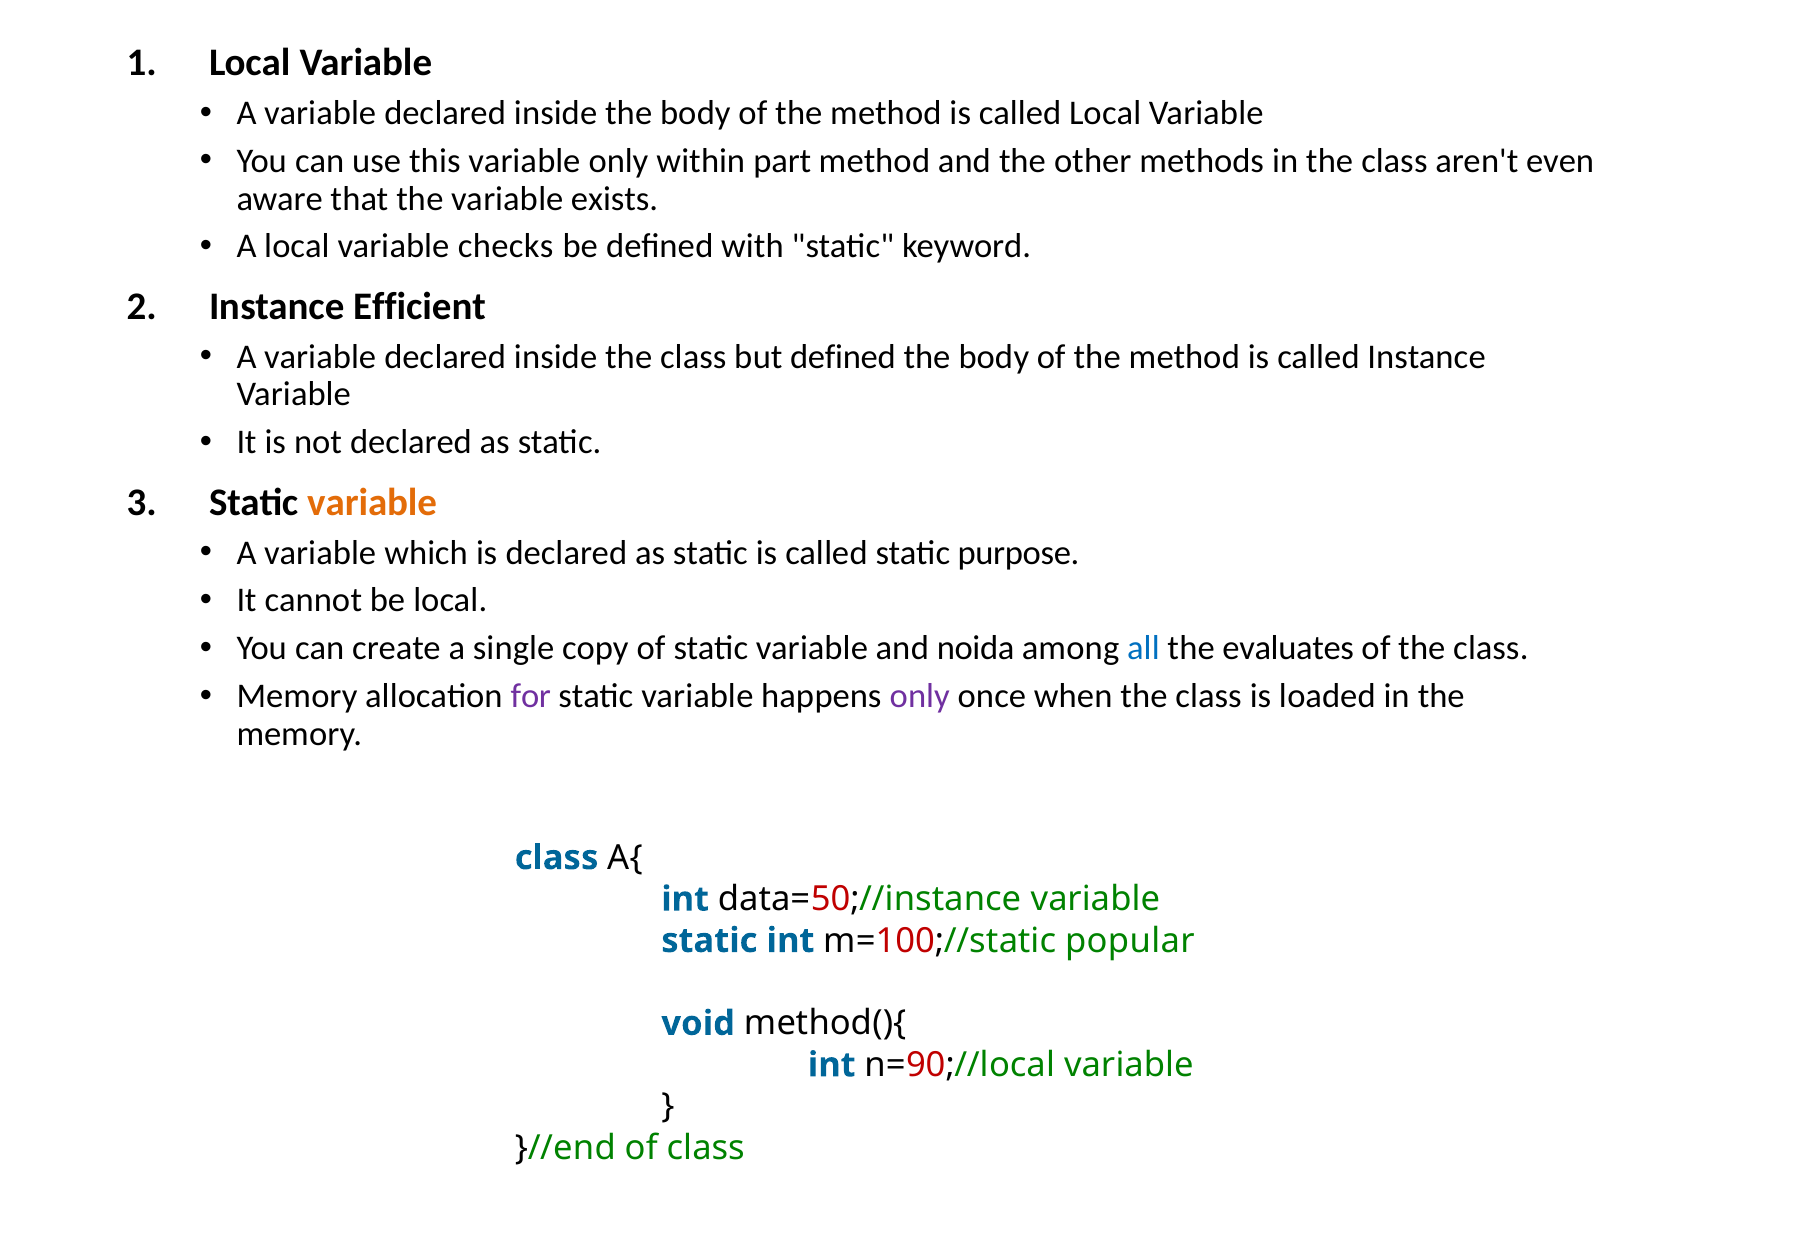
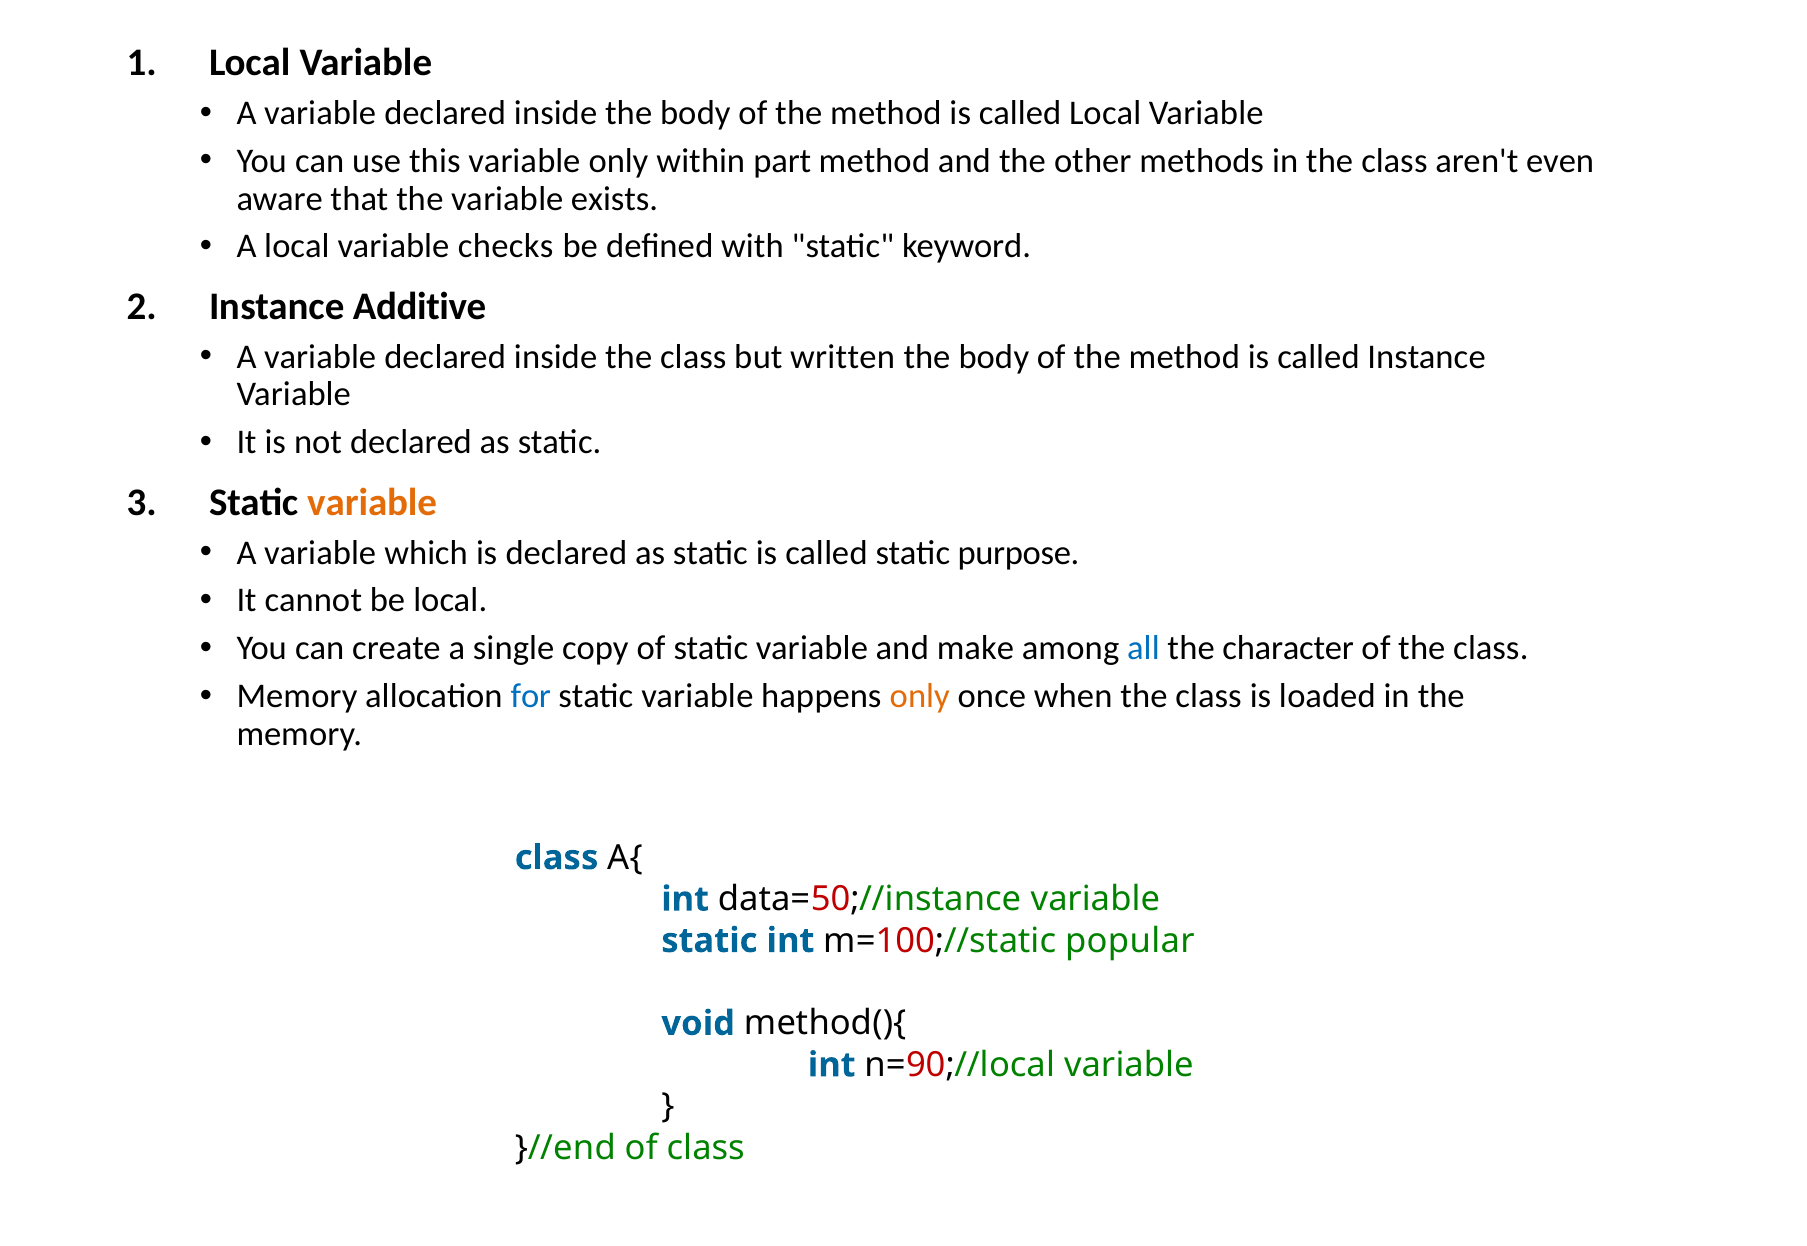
Efficient: Efficient -> Additive (420, 307)
but defined: defined -> written (843, 357)
noida: noida -> make (975, 648)
evaluates: evaluates -> character (1288, 648)
for colour: purple -> blue (531, 696)
only colour: purple -> orange (920, 696)
